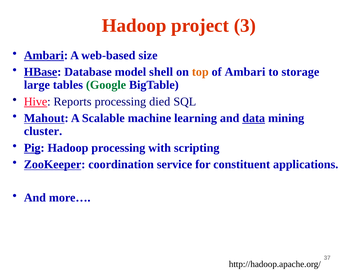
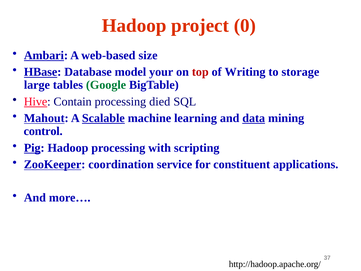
3: 3 -> 0 (245, 25)
shell: shell -> your (161, 72)
top colour: orange -> red (200, 72)
of Ambari: Ambari -> Writing (245, 72)
Reports: Reports -> Contain (73, 101)
Scalable underline: none -> present (103, 118)
cluster: cluster -> control (43, 131)
